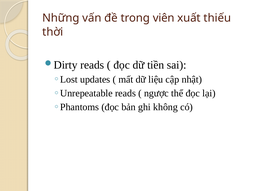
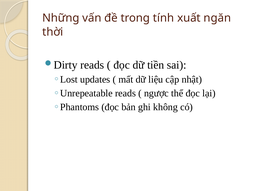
viên: viên -> tính (164, 18)
thiếu: thiếu -> ngăn (217, 18)
